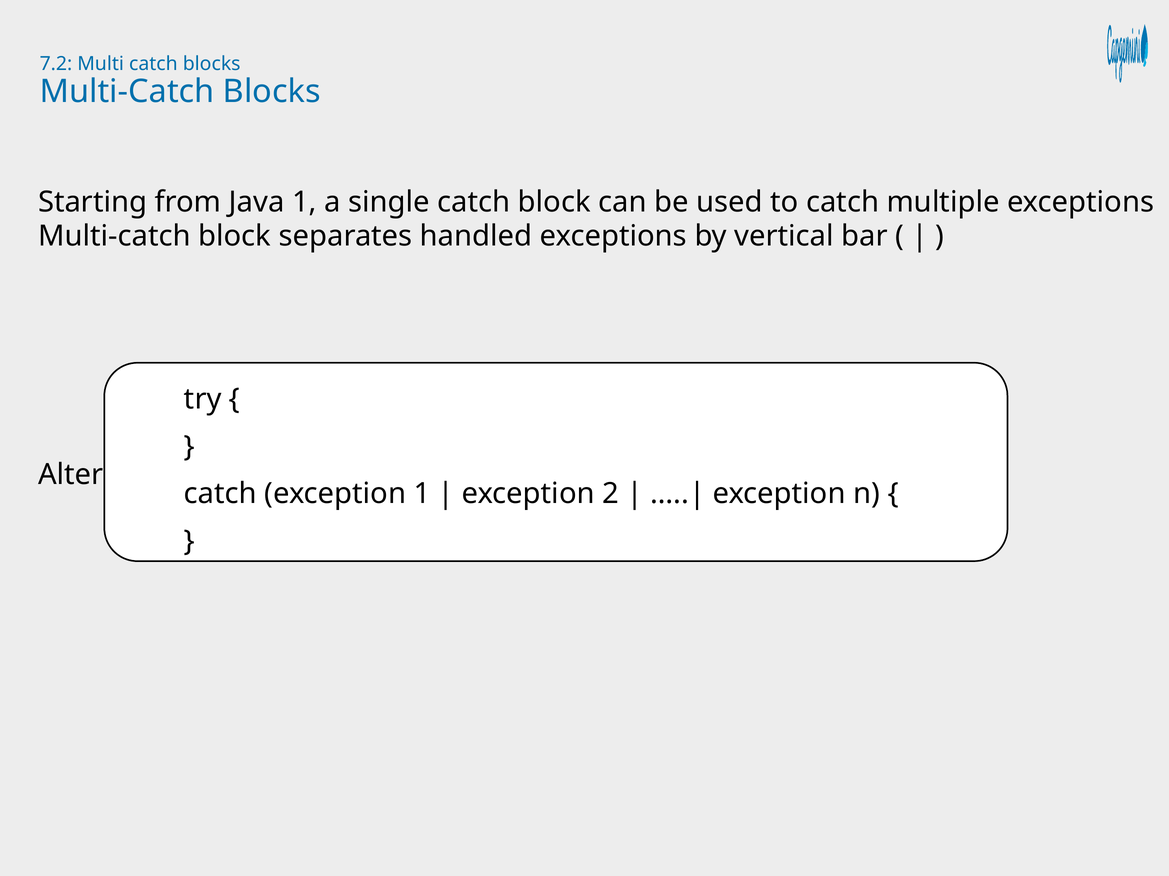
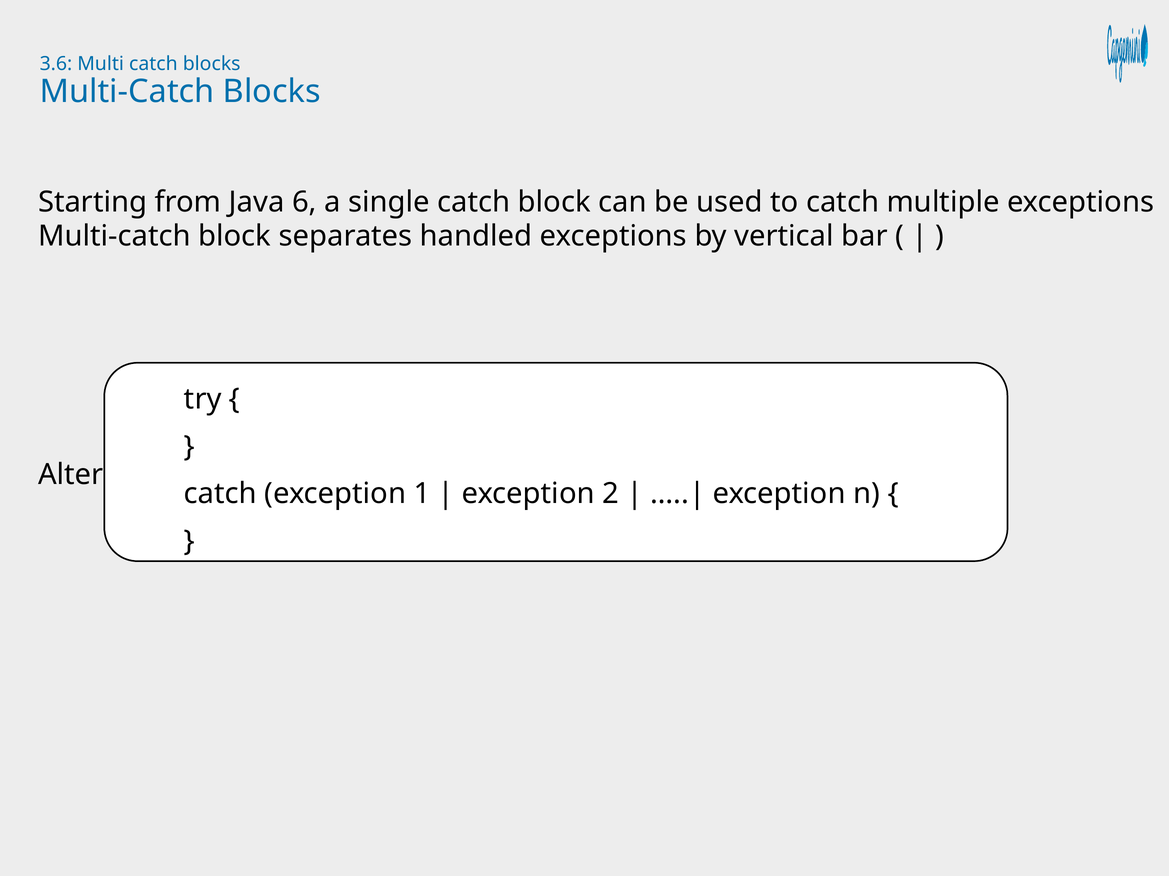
7.2: 7.2 -> 3.6 (56, 64)
Java 1: 1 -> 6 (304, 202)
